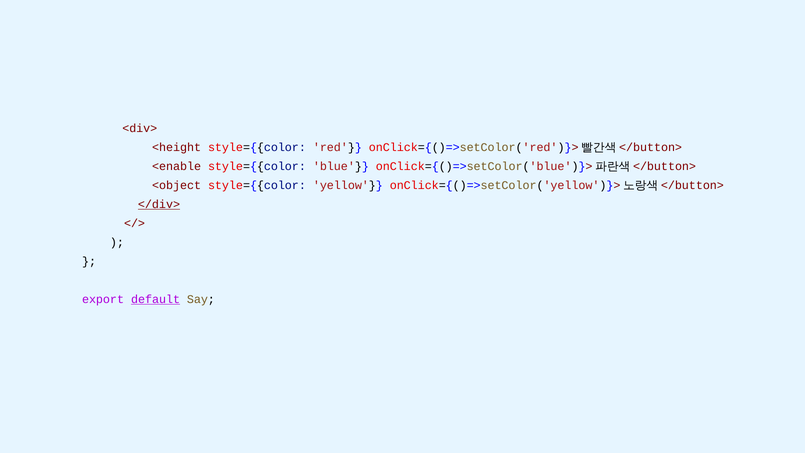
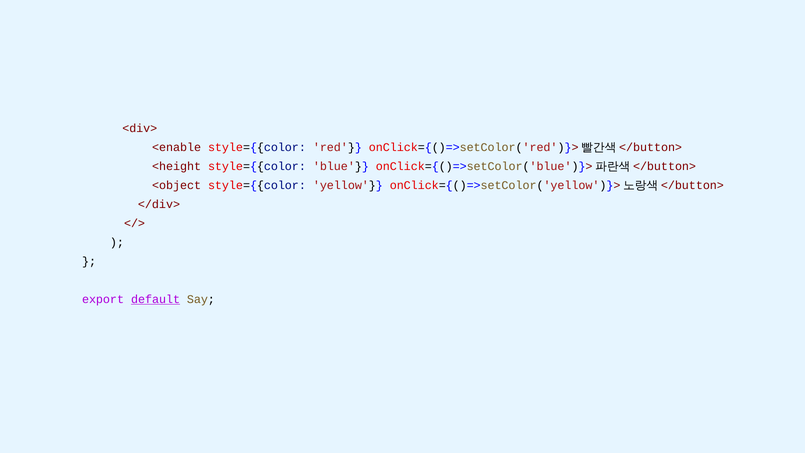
<height: <height -> <enable (177, 147)
<enable: <enable -> <height (177, 166)
</div> underline: present -> none (159, 204)
